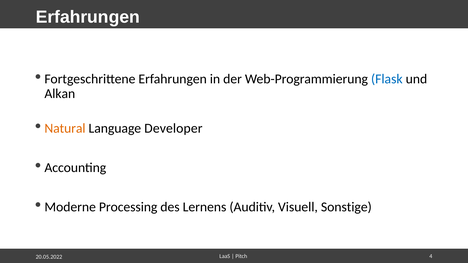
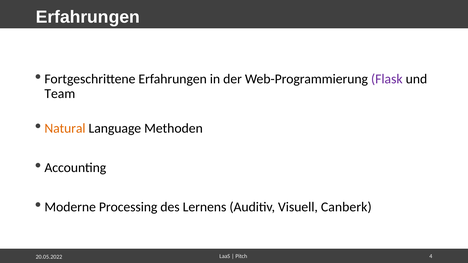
Flask colour: blue -> purple (387, 79)
Alkan: Alkan -> Team (60, 94)
Developer: Developer -> Methoden (173, 129)
Sonstige: Sonstige -> Canberk (346, 207)
